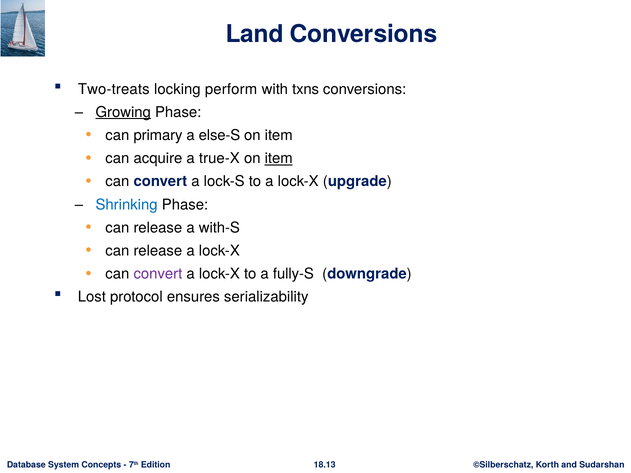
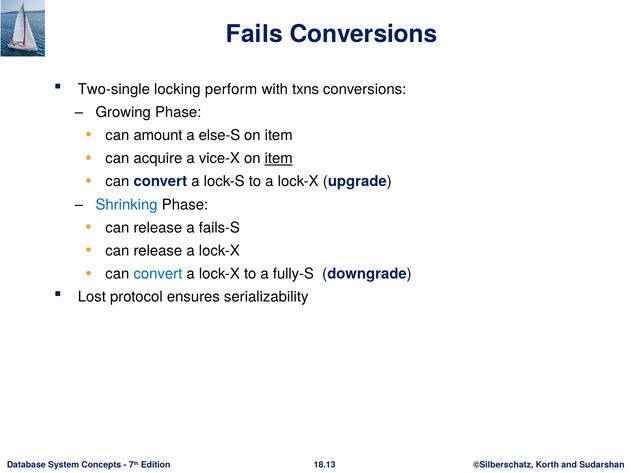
Land: Land -> Fails (254, 34)
Two-treats: Two-treats -> Two-single (114, 89)
Growing underline: present -> none (123, 112)
primary: primary -> amount (158, 135)
true-X: true-X -> vice-X (219, 159)
with-S: with-S -> fails-S (219, 228)
convert colour: purple -> blue (158, 274)
